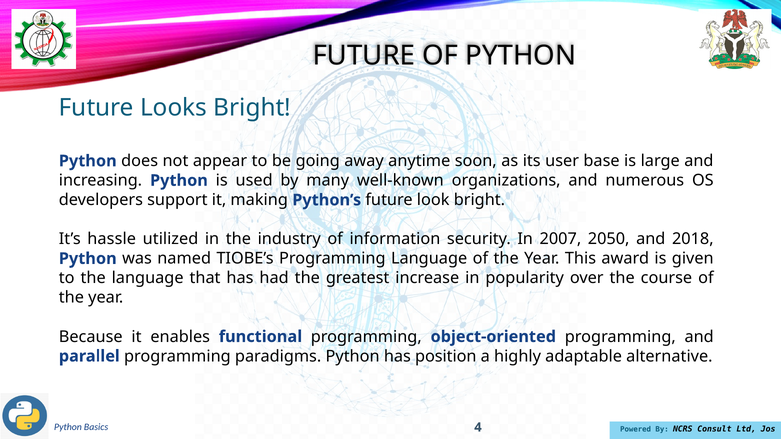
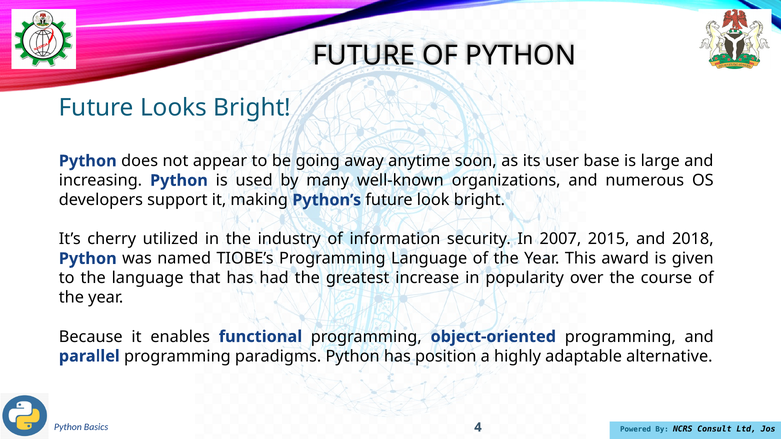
hassle: hassle -> cherry (112, 239)
2050: 2050 -> 2015 (609, 239)
